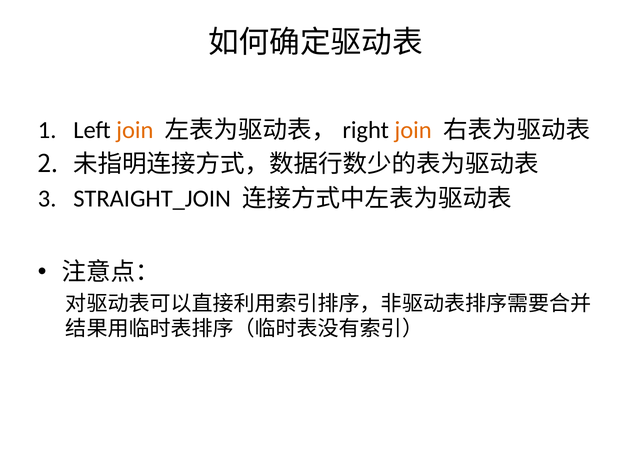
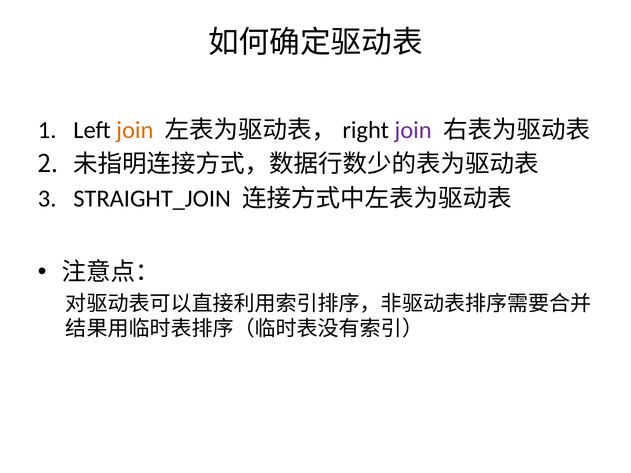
join colour: orange -> purple (413, 130)
